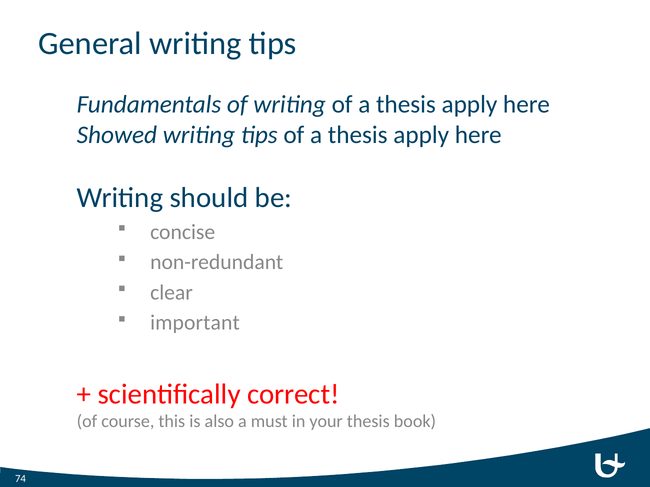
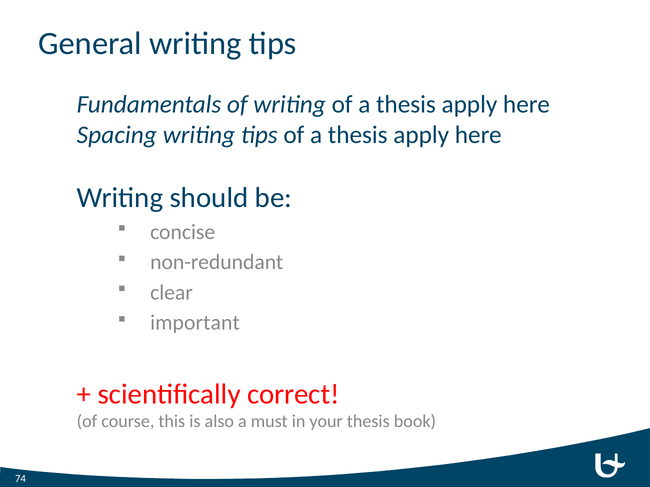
Showed: Showed -> Spacing (117, 135)
